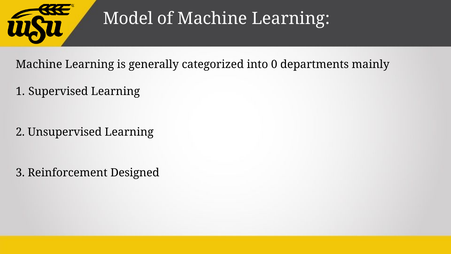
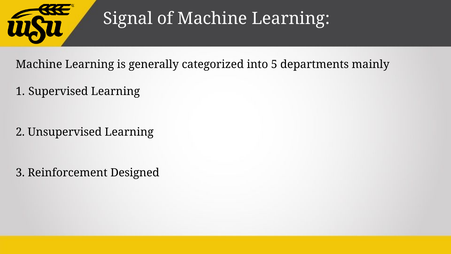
Model: Model -> Signal (128, 18)
0: 0 -> 5 (274, 64)
